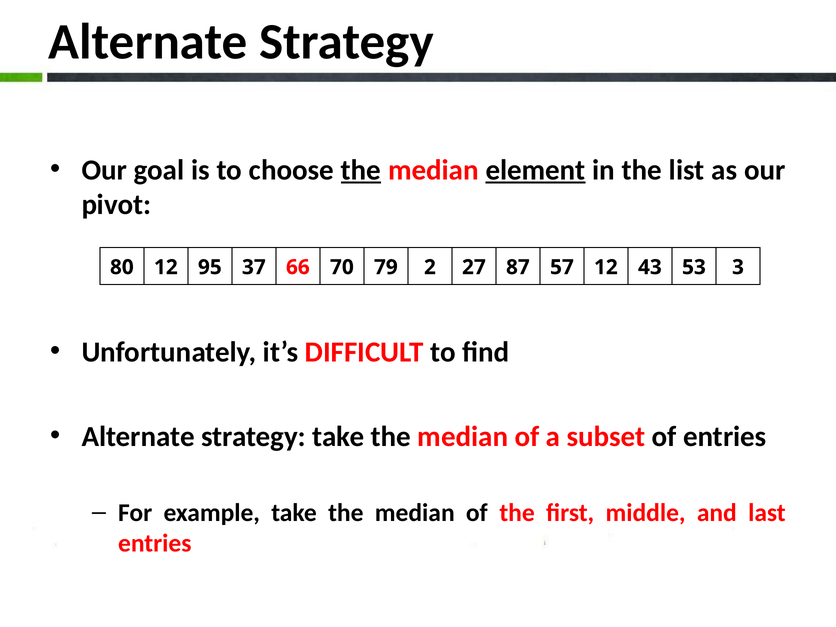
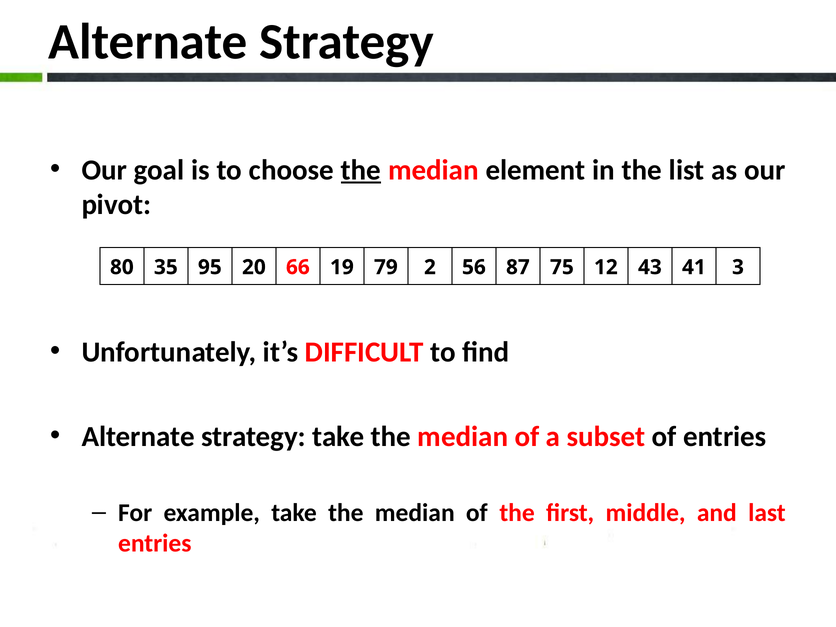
element underline: present -> none (536, 170)
80 12: 12 -> 35 (166, 267)
37: 37 -> 20 (254, 267)
70: 70 -> 19 (342, 267)
27: 27 -> 56 (474, 267)
57: 57 -> 75 (562, 267)
53: 53 -> 41 (694, 267)
